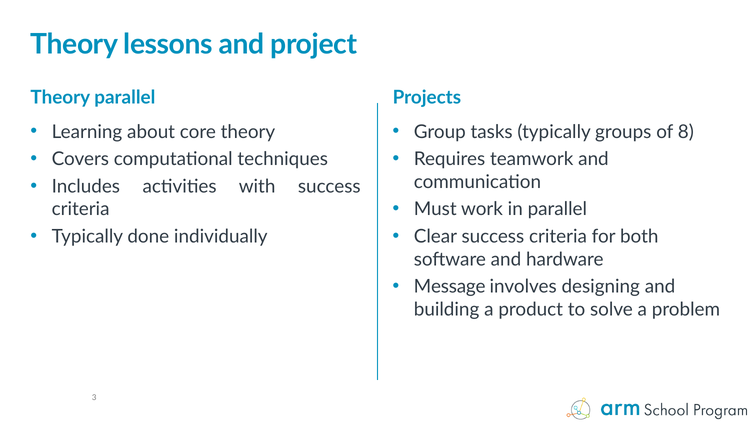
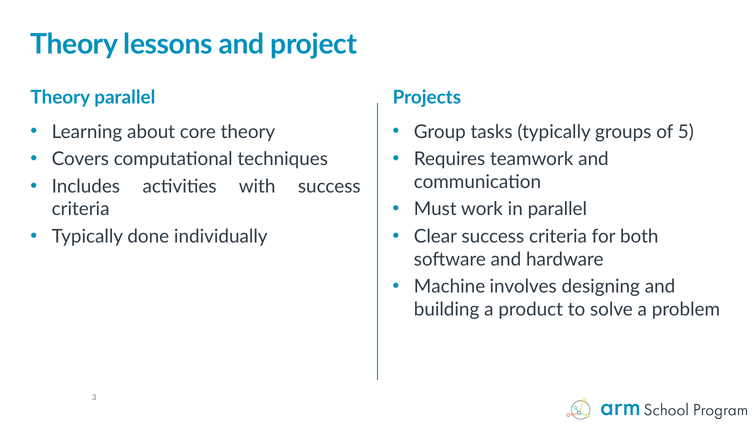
8: 8 -> 5 (686, 132)
Message: Message -> Machine (450, 286)
